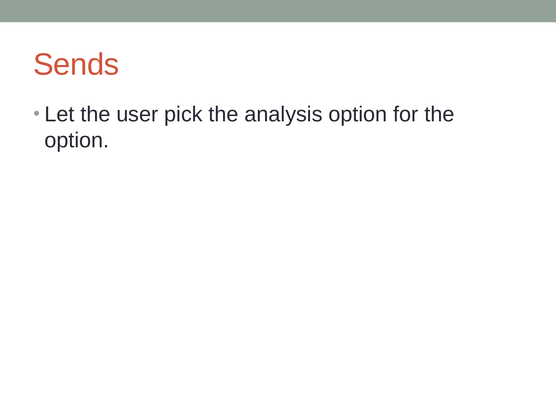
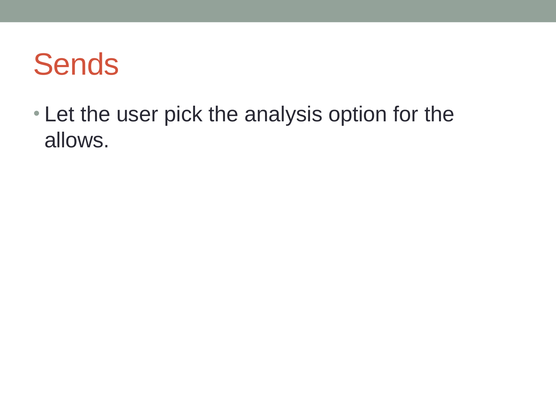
option: option -> allows (77, 140)
